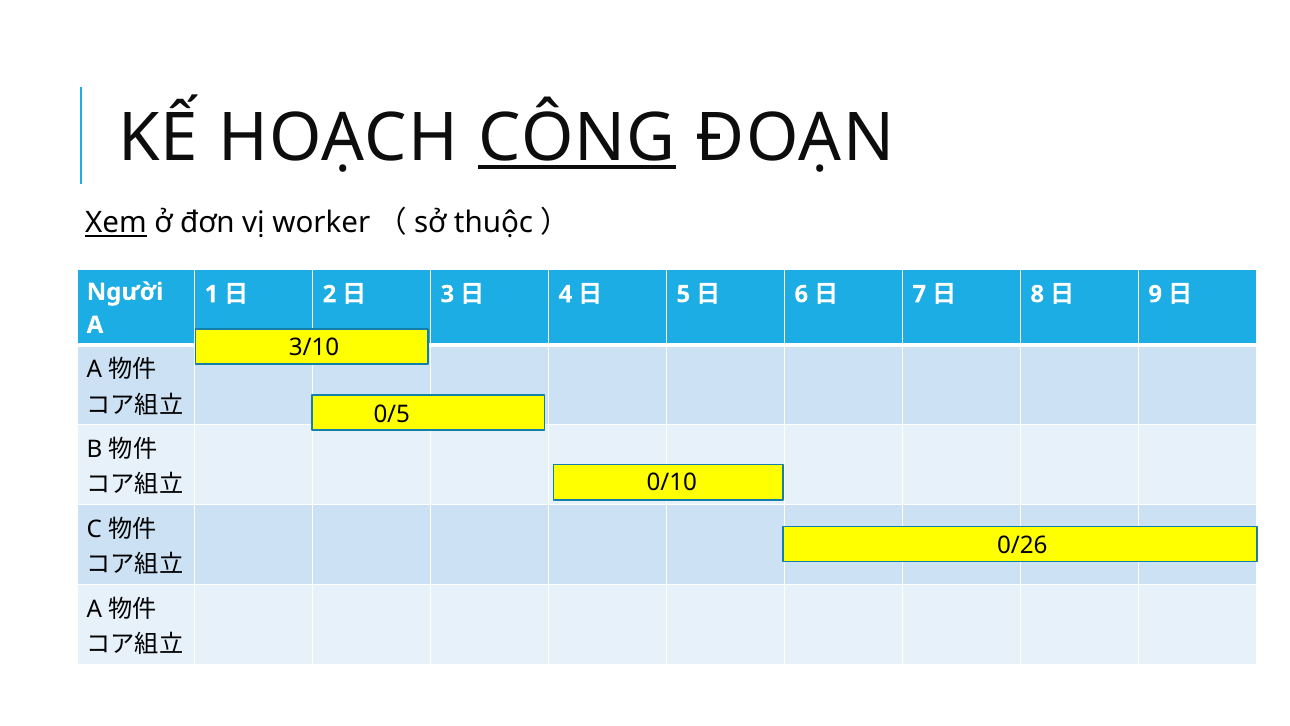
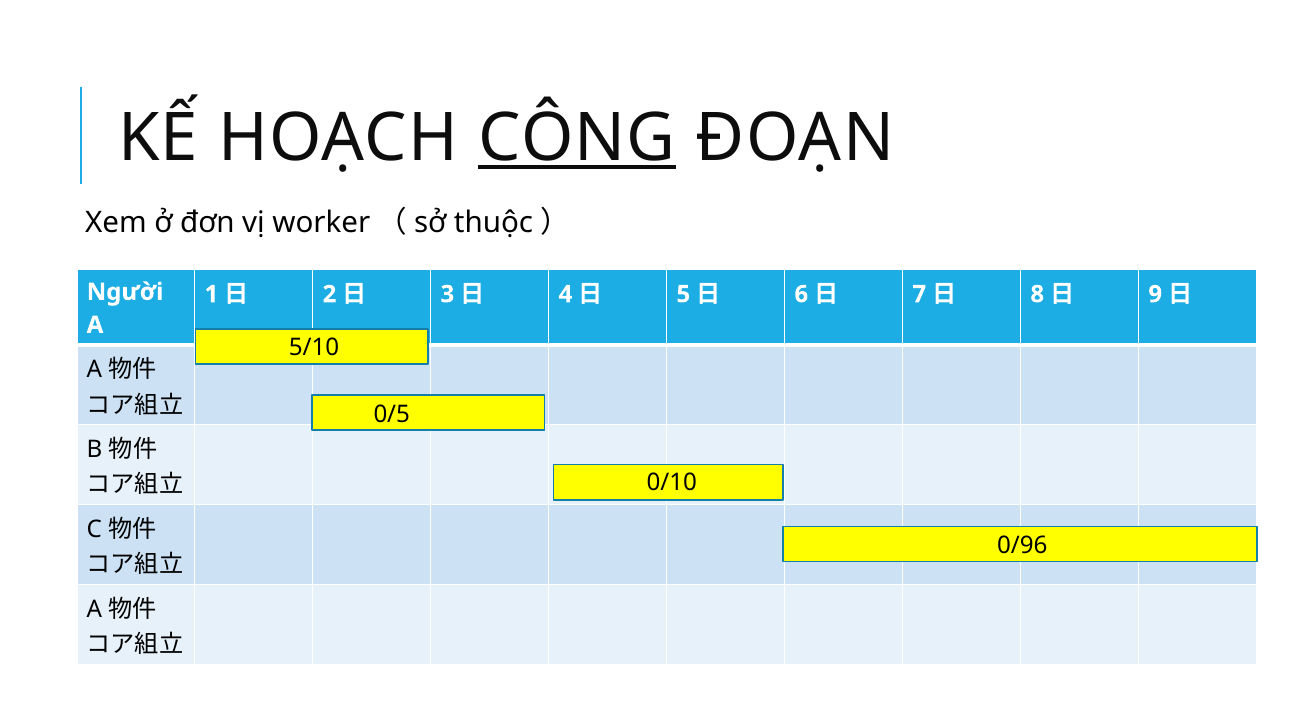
Xem underline: present -> none (116, 223)
3/10: 3/10 -> 5/10 (314, 348)
0/26: 0/26 -> 0/96 (1022, 545)
